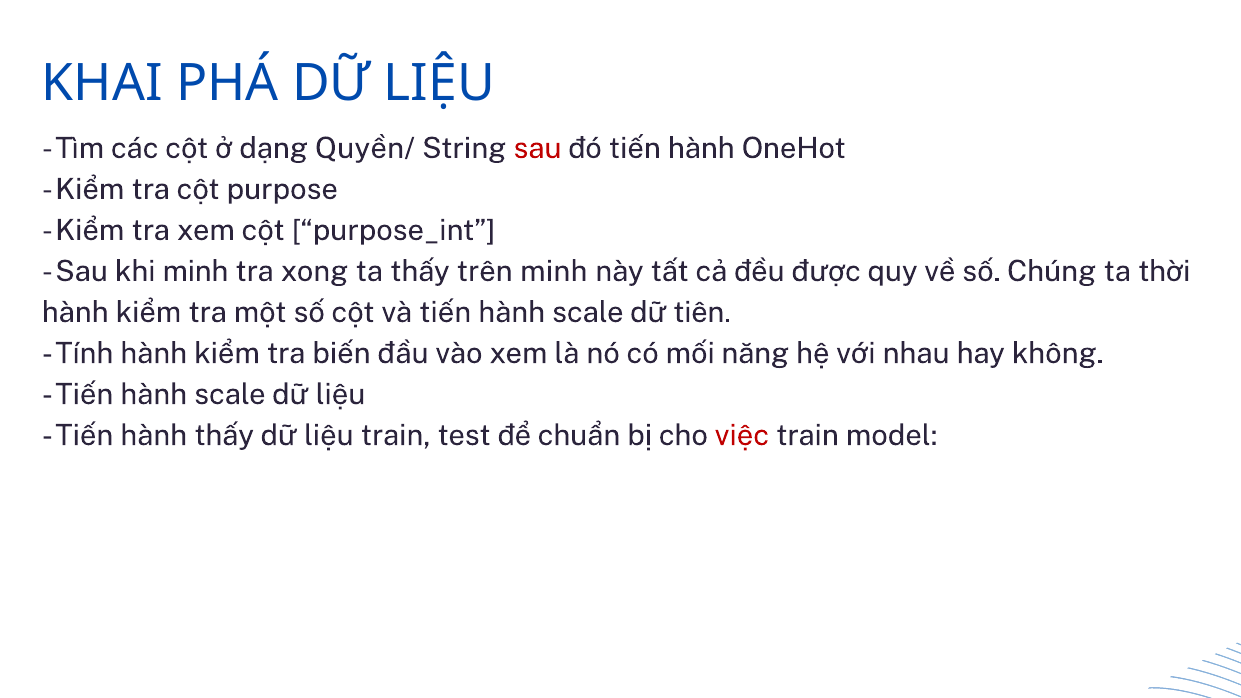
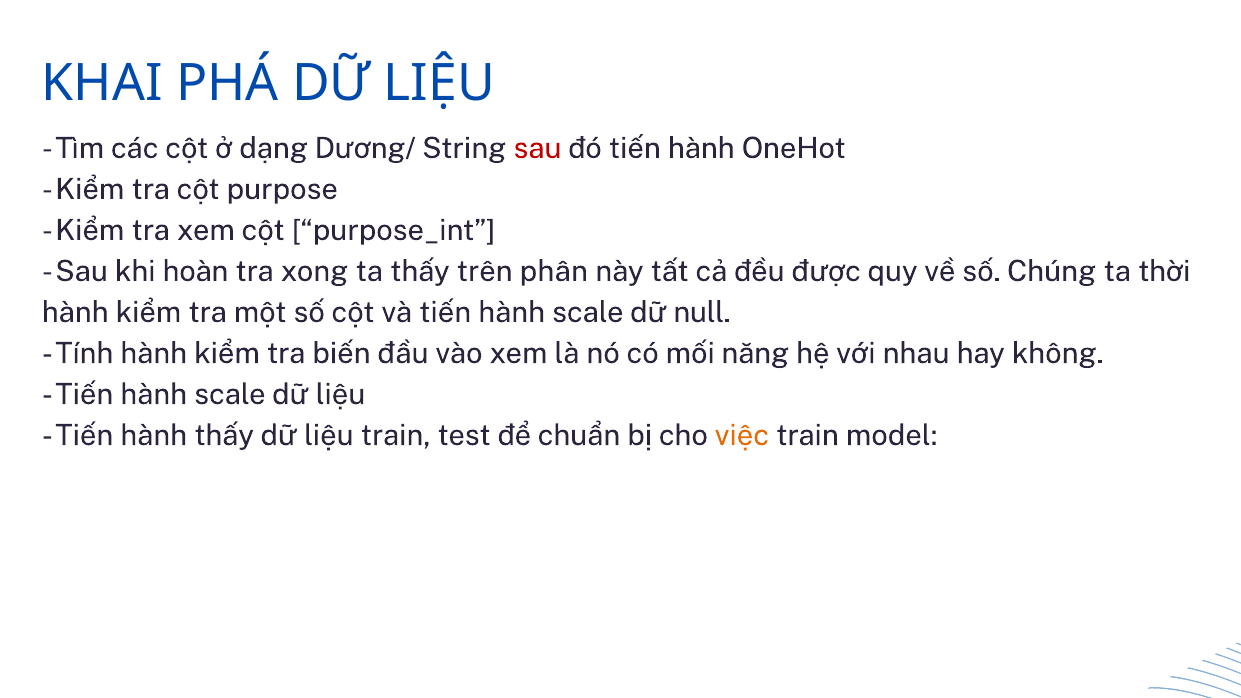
Quyền/: Quyền/ -> Dương/ (365, 148)
khi minh: minh -> hoàn (196, 271)
trên minh: minh -> phân (554, 271)
tiên: tiên -> null (702, 312)
việc colour: red -> orange (742, 435)
